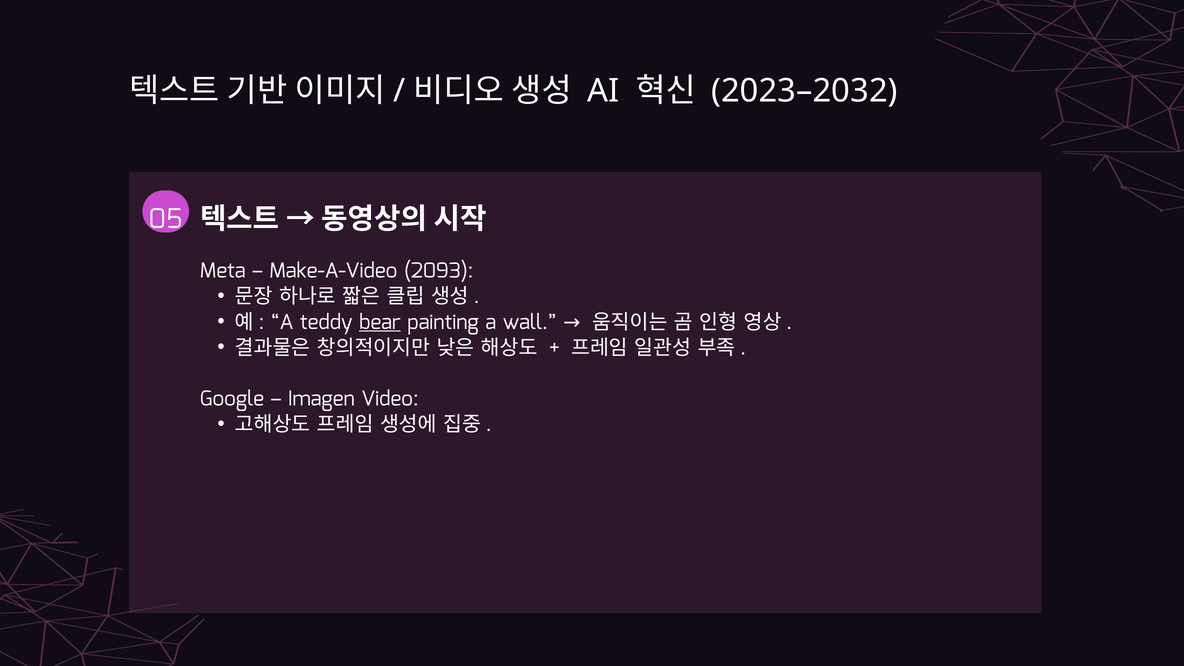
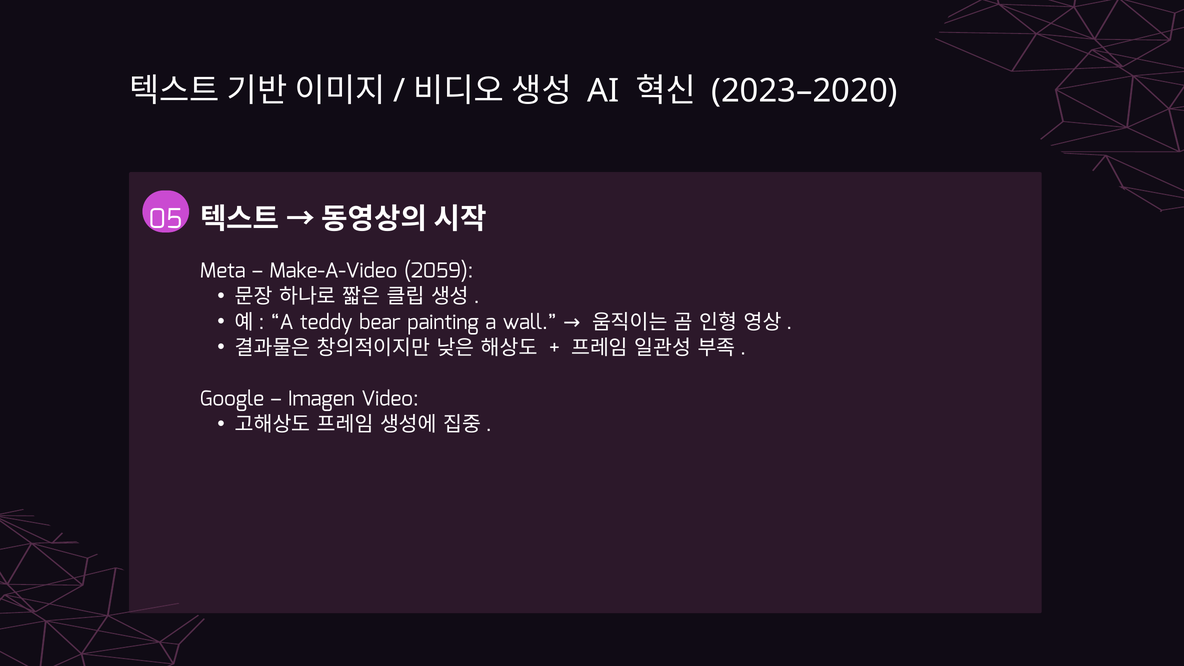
2023–2032: 2023–2032 -> 2023–2020 (804, 91)
2093: 2093 -> 2059 (439, 271)
bear underline: present -> none (380, 322)
